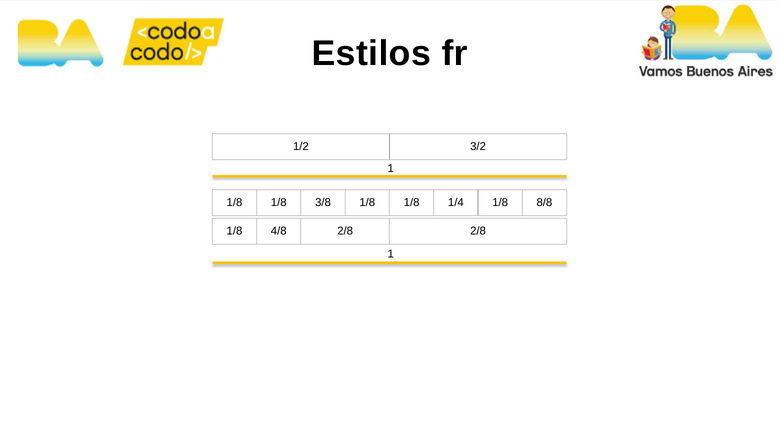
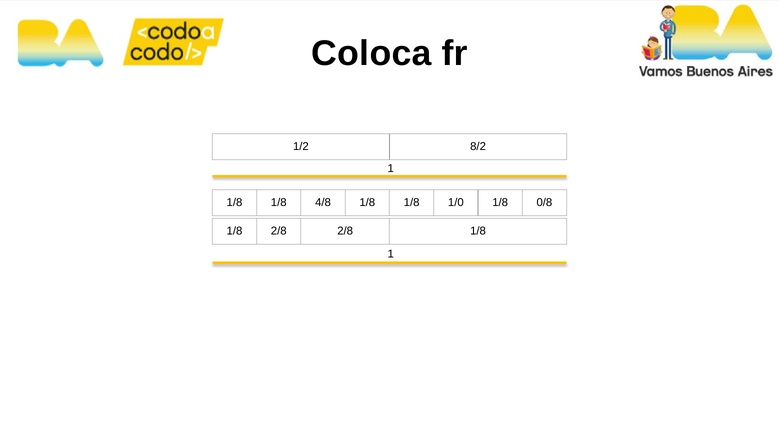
Estilos: Estilos -> Coloca (371, 54)
3/2: 3/2 -> 8/2 (478, 146)
3/8: 3/8 -> 4/8 (323, 203)
1/4: 1/4 -> 1/0 (456, 203)
8/8: 8/8 -> 0/8 (544, 203)
1/8 4/8: 4/8 -> 2/8 (279, 231)
2/8 2/8: 2/8 -> 1/8 (478, 231)
